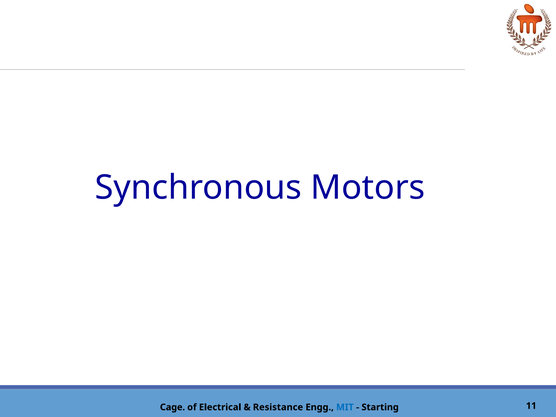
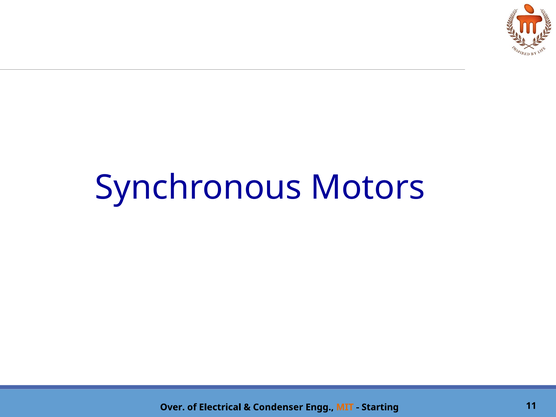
Cage: Cage -> Over (172, 407)
Resistance: Resistance -> Condenser (278, 407)
MIT colour: blue -> orange (345, 407)
